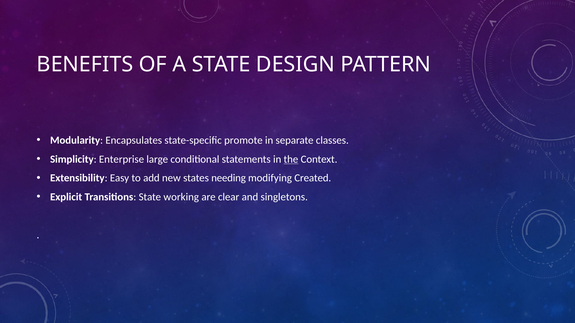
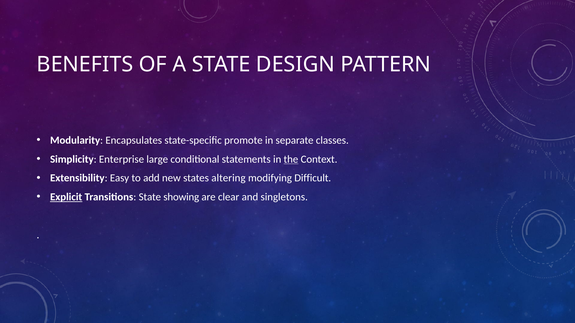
needing: needing -> altering (228, 178)
Created: Created -> Difficult (313, 178)
Explicit underline: none -> present (66, 197)
working: working -> showing (181, 197)
